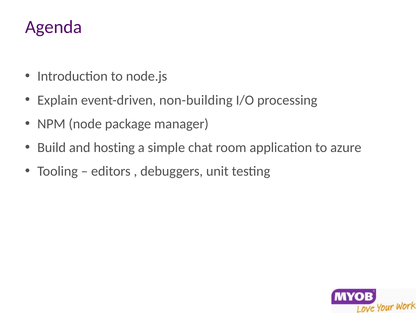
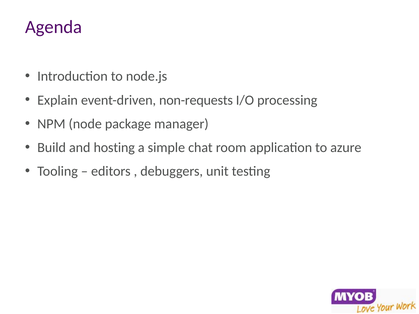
non-building: non-building -> non-requests (196, 100)
